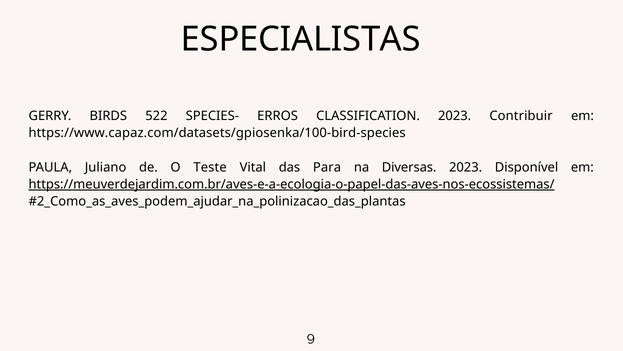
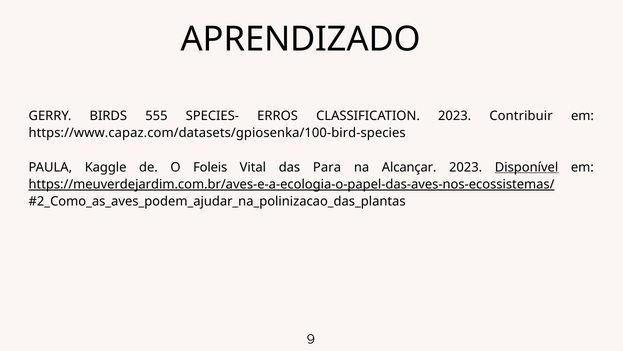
ESPECIALISTAS: ESPECIALISTAS -> APRENDIZADO (301, 39)
522: 522 -> 555 (156, 116)
Juliano: Juliano -> Kaggle (106, 167)
Teste: Teste -> Foleis (210, 167)
Diversas: Diversas -> Alcançar (409, 167)
Disponível underline: none -> present (527, 167)
